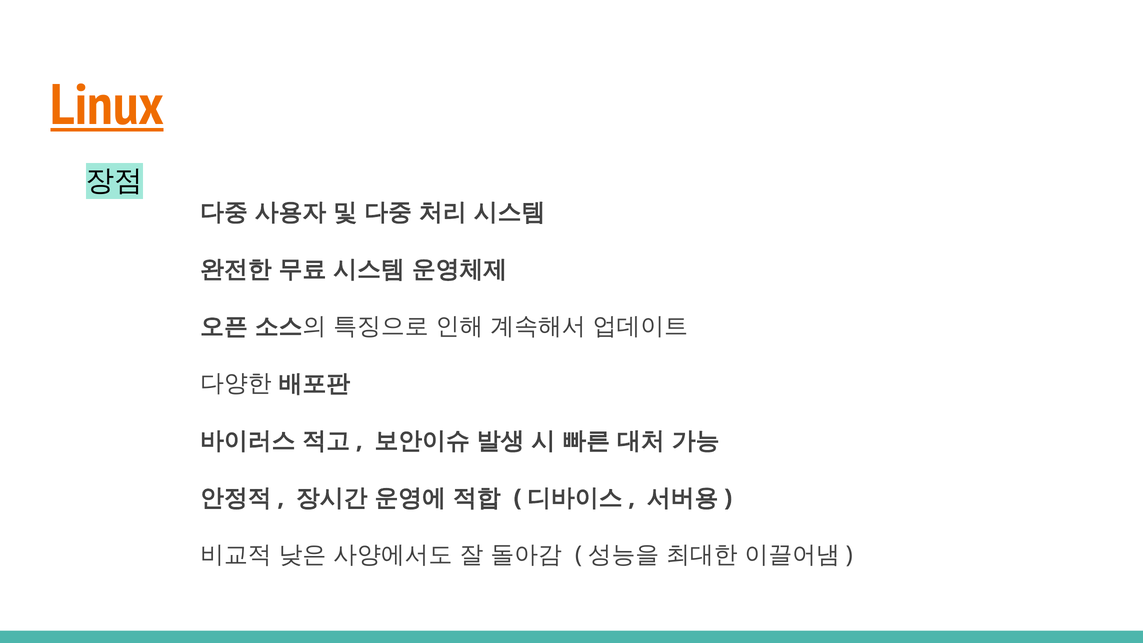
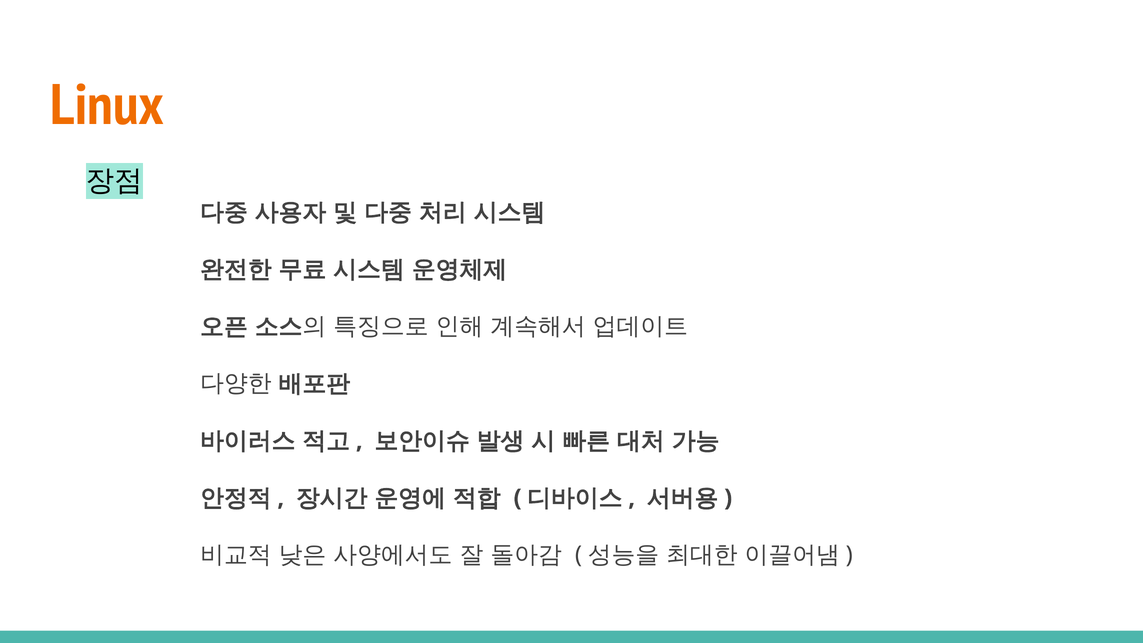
Linux underline: present -> none (107, 105)
